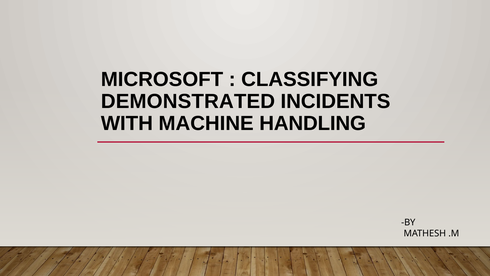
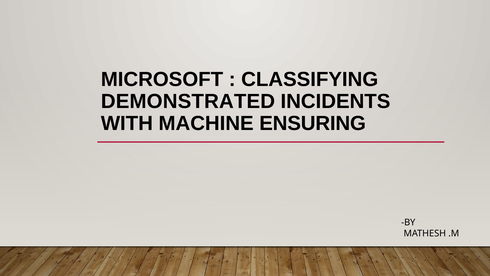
HANDLING: HANDLING -> ENSURING (313, 123)
